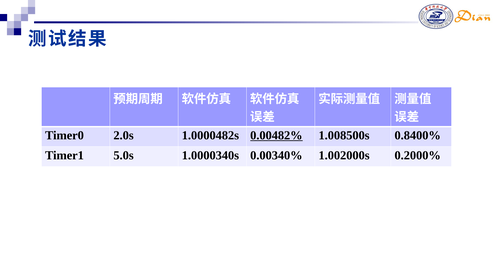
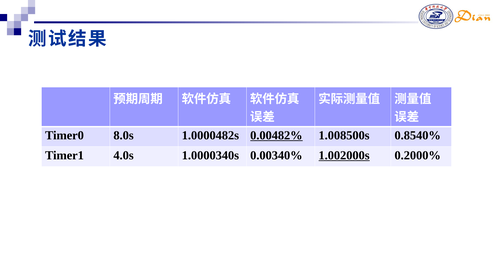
2.0s: 2.0s -> 8.0s (124, 135)
0.8400%: 0.8400% -> 0.8540% (418, 135)
5.0s: 5.0s -> 4.0s (124, 155)
1.002000s underline: none -> present (344, 155)
